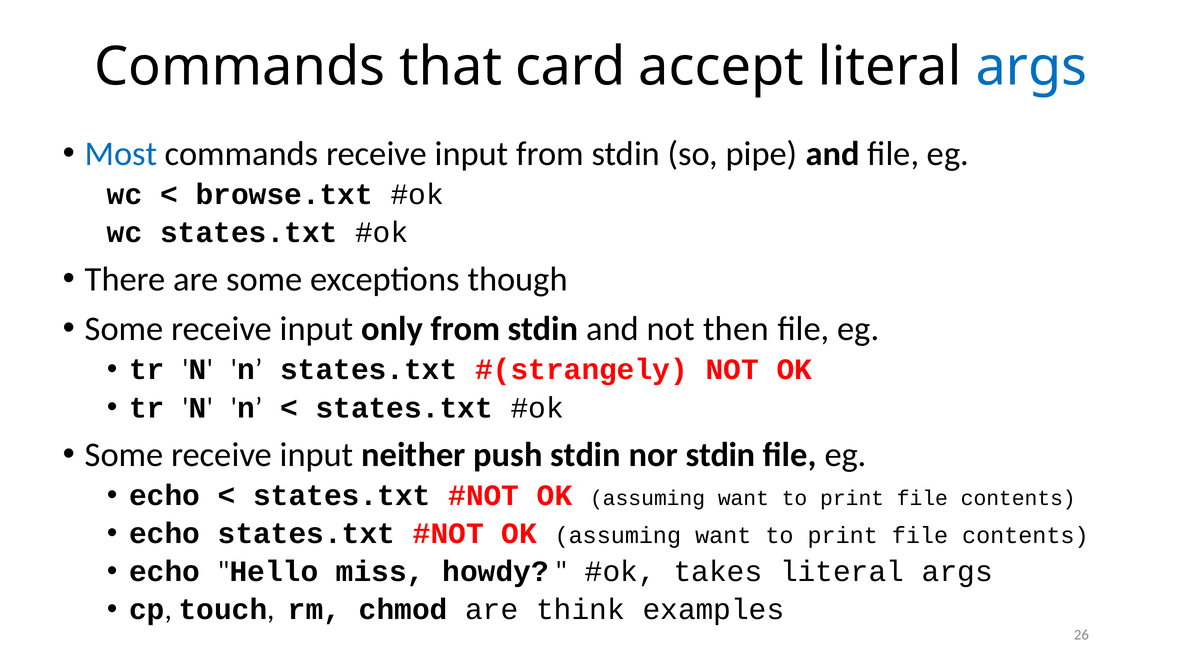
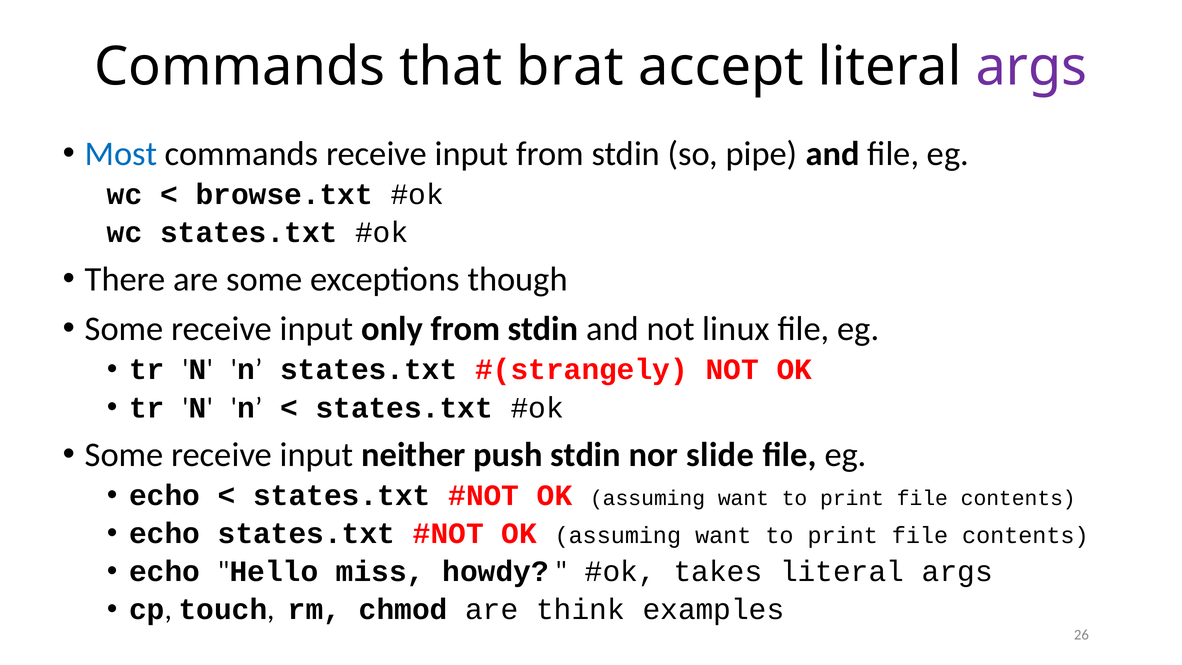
card: card -> brat (570, 67)
args colour: blue -> purple (1031, 67)
then: then -> linux (736, 329)
nor stdin: stdin -> slide (720, 455)
